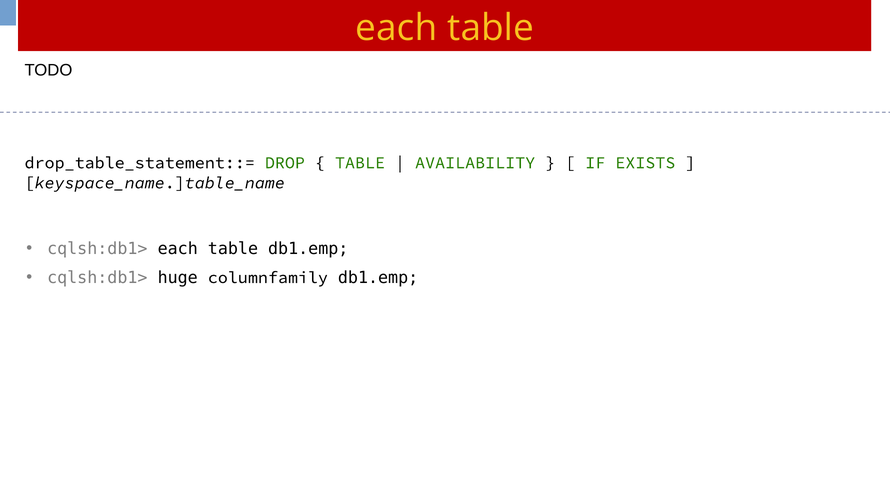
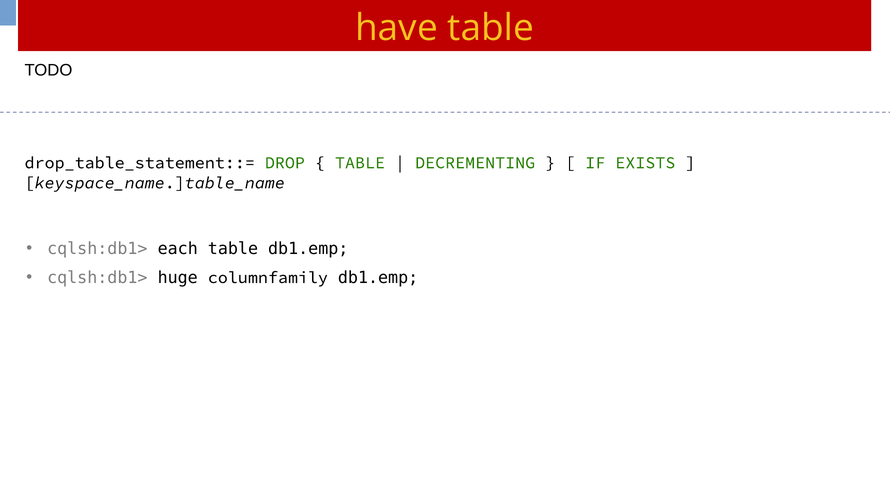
each: each -> have (396, 28)
AVAILABILITY: AVAILABILITY -> DECREMENTING (475, 163)
